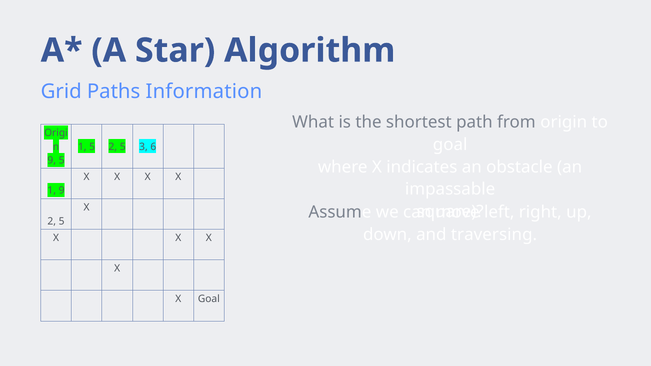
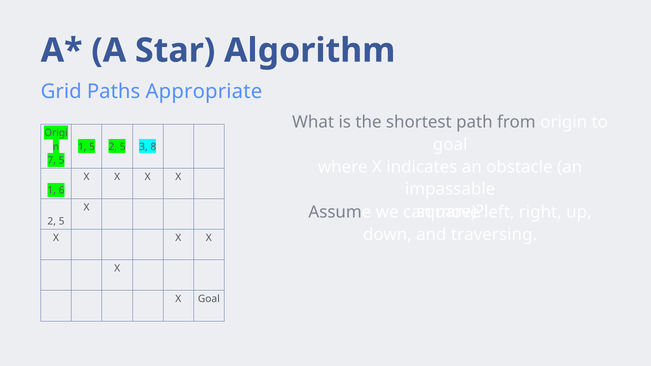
Information: Information -> Appropriate (204, 92)
6: 6 -> 8 (153, 147)
9: 9 -> 7 (52, 161)
1 9: 9 -> 6 (62, 191)
